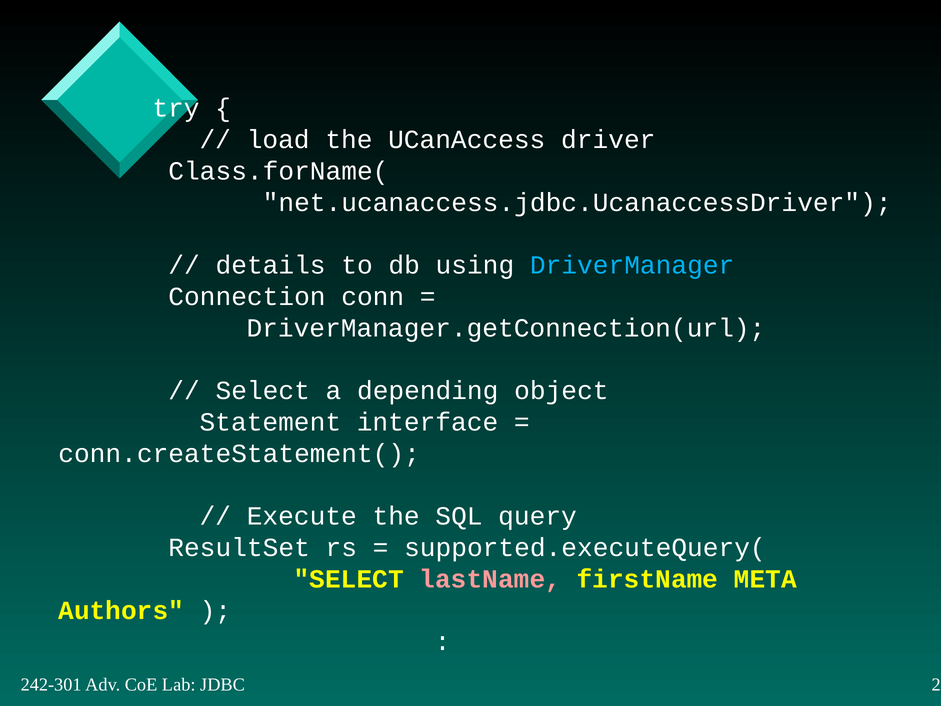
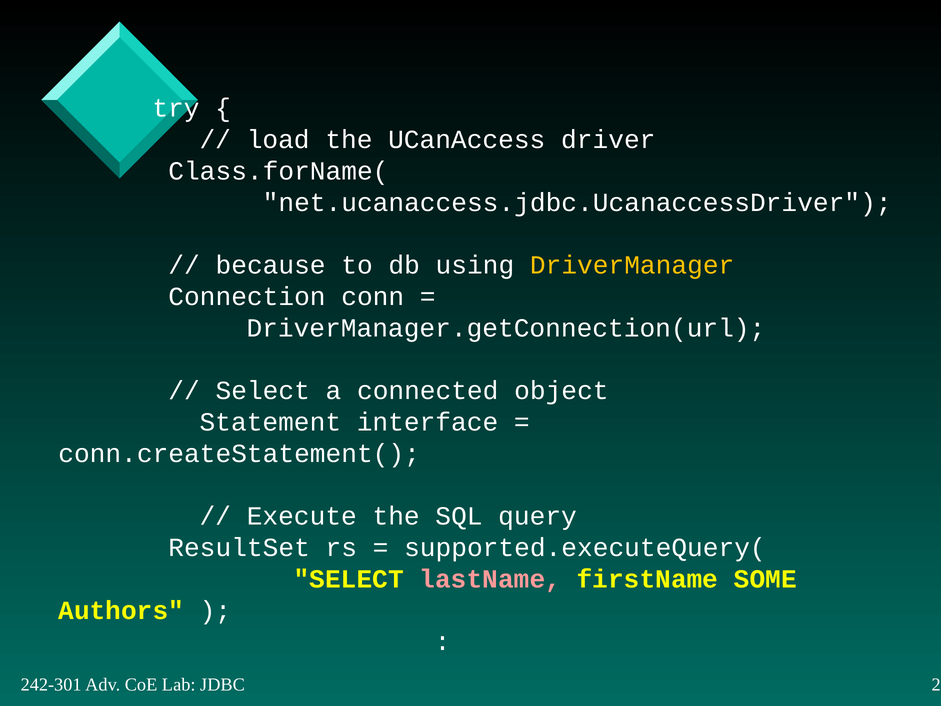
details: details -> because (271, 265)
DriverManager colour: light blue -> yellow (632, 265)
depending: depending -> connected (428, 391)
META: META -> SOME (765, 579)
